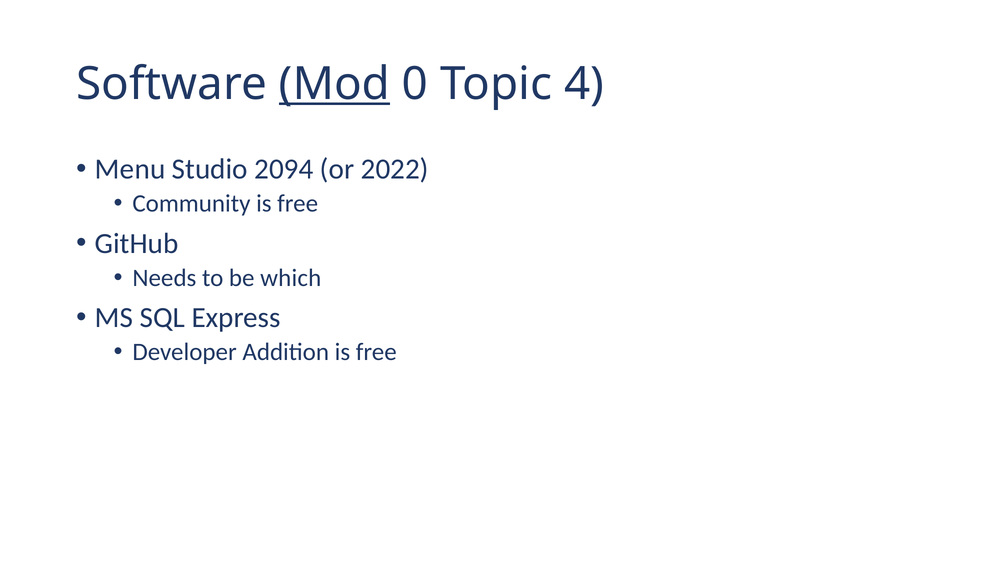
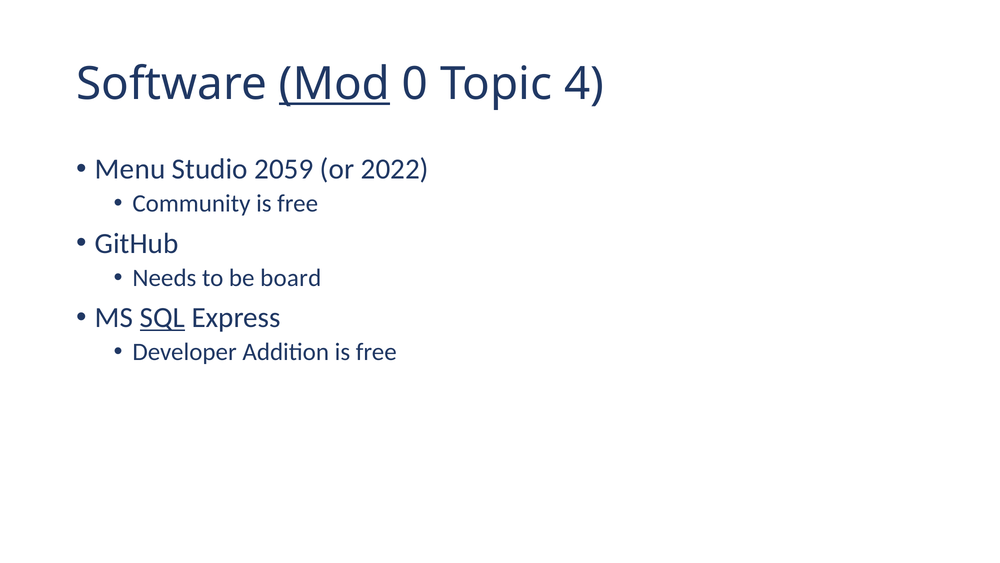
2094: 2094 -> 2059 (284, 169)
which: which -> board (291, 278)
SQL underline: none -> present (162, 317)
